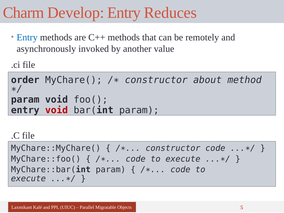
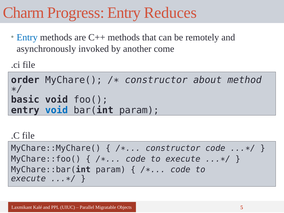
Develop: Develop -> Progress (76, 13)
value: value -> come (164, 49)
param: param -> basic (25, 100)
void colour: red -> blue (57, 110)
